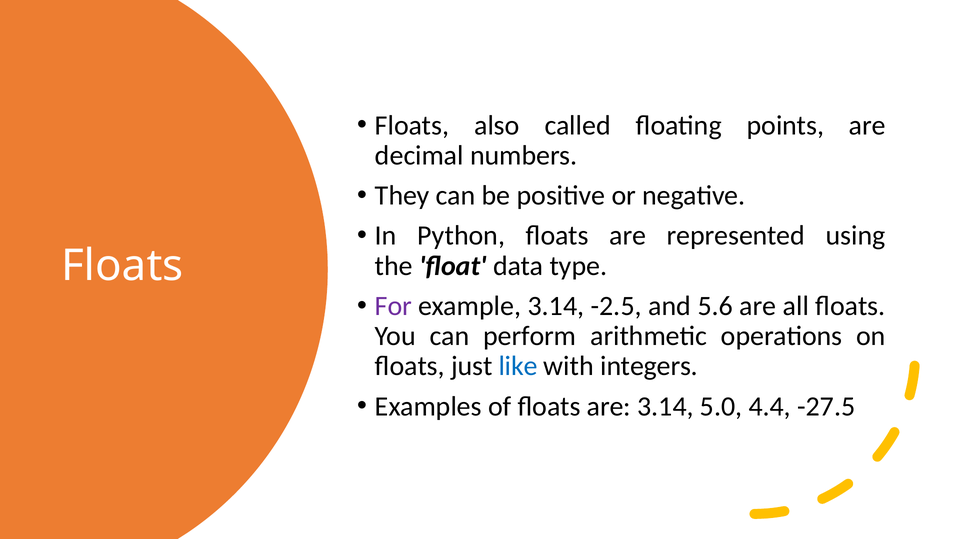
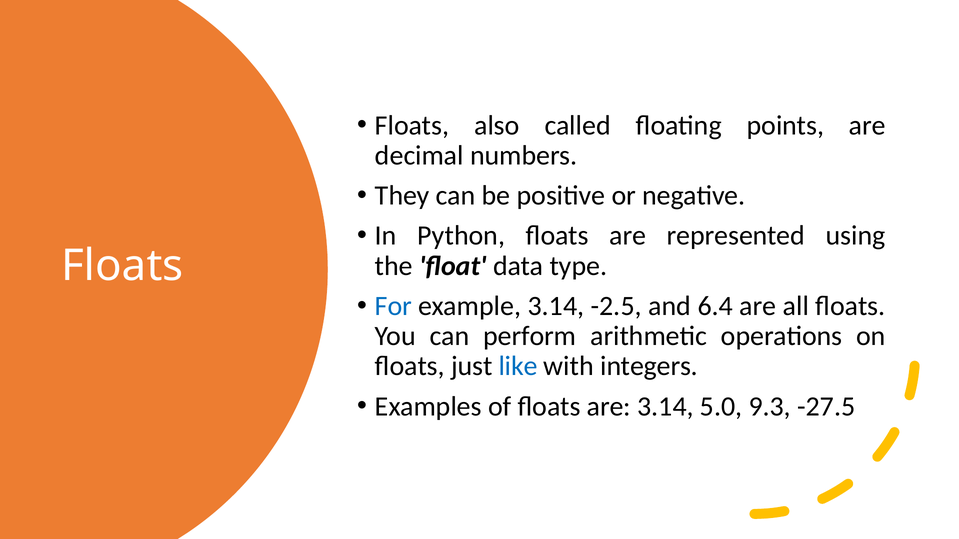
For colour: purple -> blue (393, 306)
5.6: 5.6 -> 6.4 (715, 306)
4.4: 4.4 -> 9.3 (770, 407)
